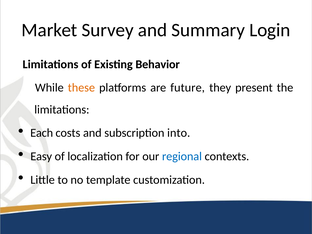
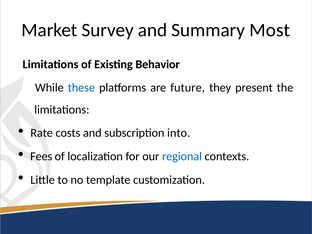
Login: Login -> Most (270, 30)
these colour: orange -> blue (81, 88)
Each: Each -> Rate (42, 133)
Easy: Easy -> Fees (41, 156)
